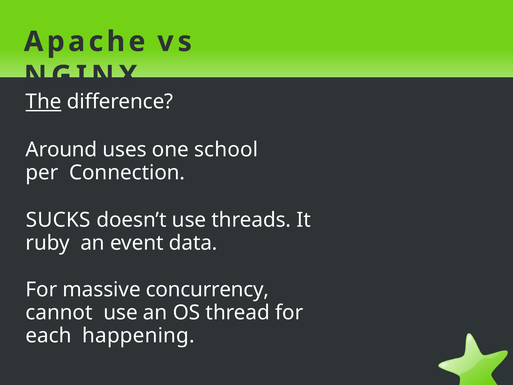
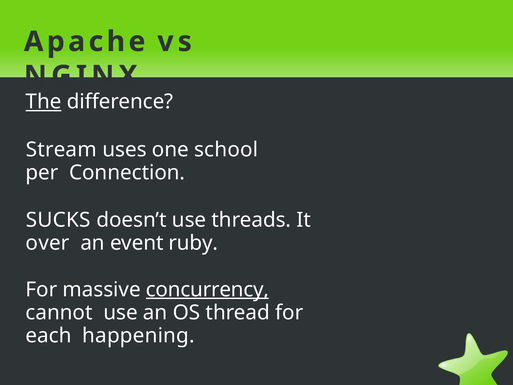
Around: Around -> Stream (61, 149)
ruby: ruby -> over (48, 243)
data: data -> ruby (193, 243)
concurrency underline: none -> present (207, 289)
